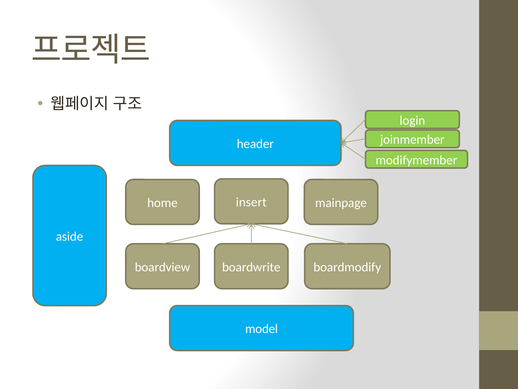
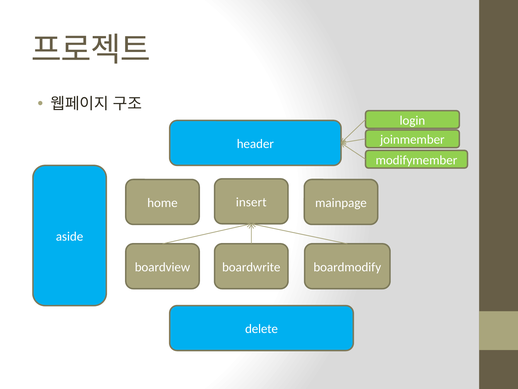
model: model -> delete (262, 329)
